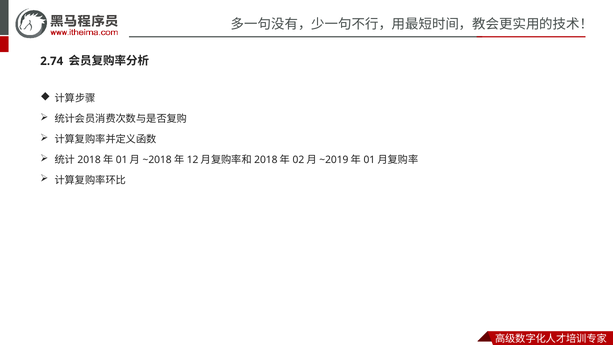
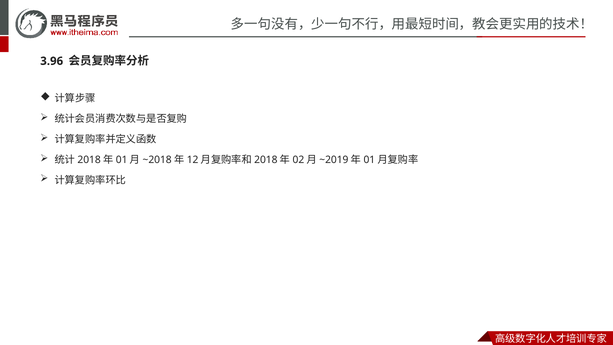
2.74: 2.74 -> 3.96 (52, 61)
